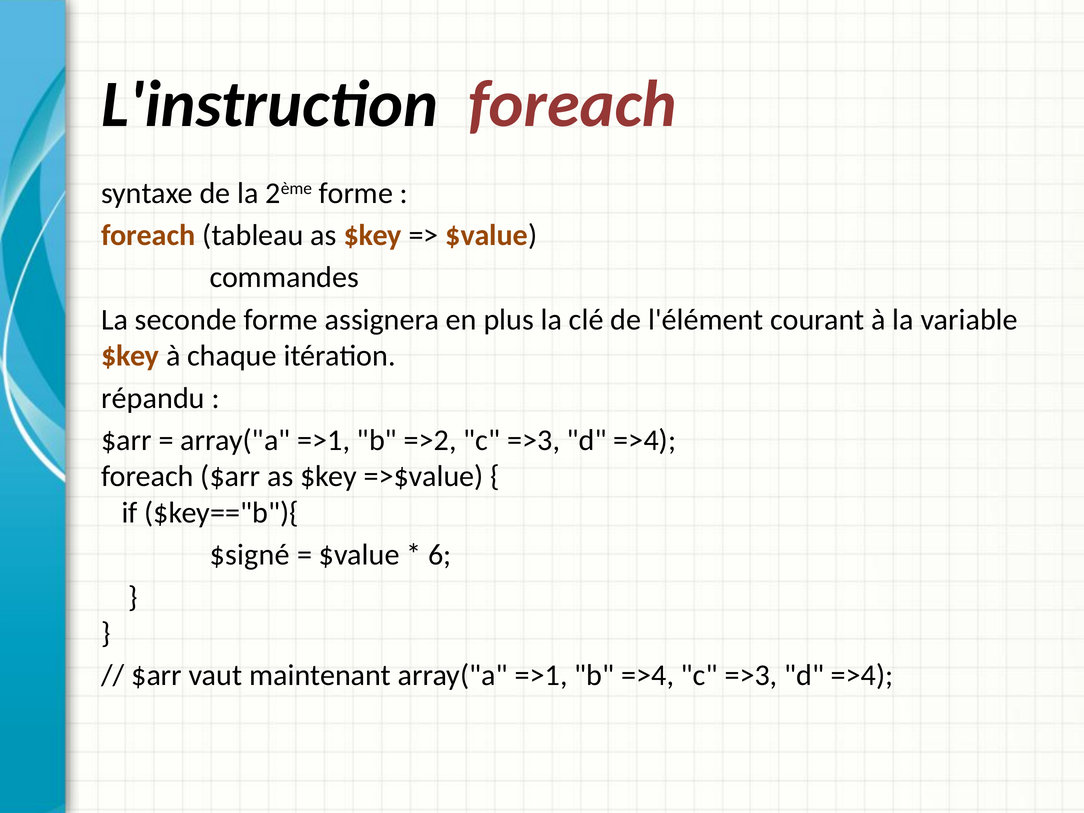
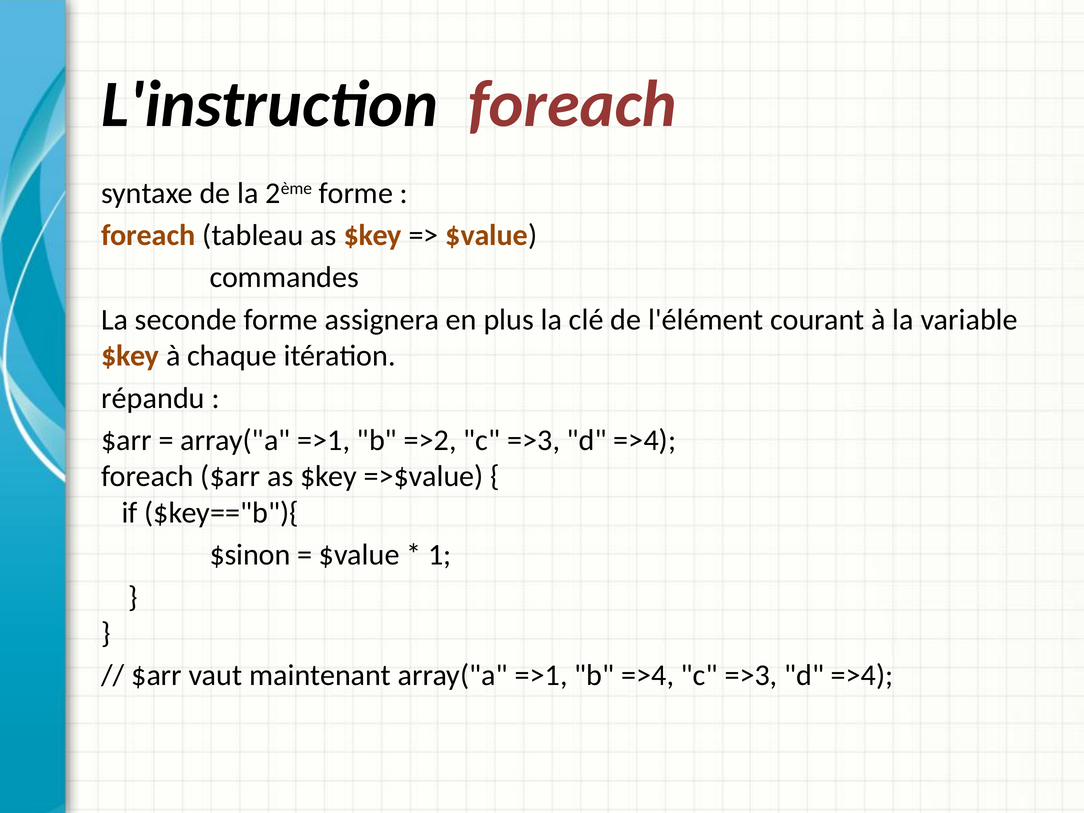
$signé: $signé -> $sinon (250, 555)
6: 6 -> 1 (440, 555)
